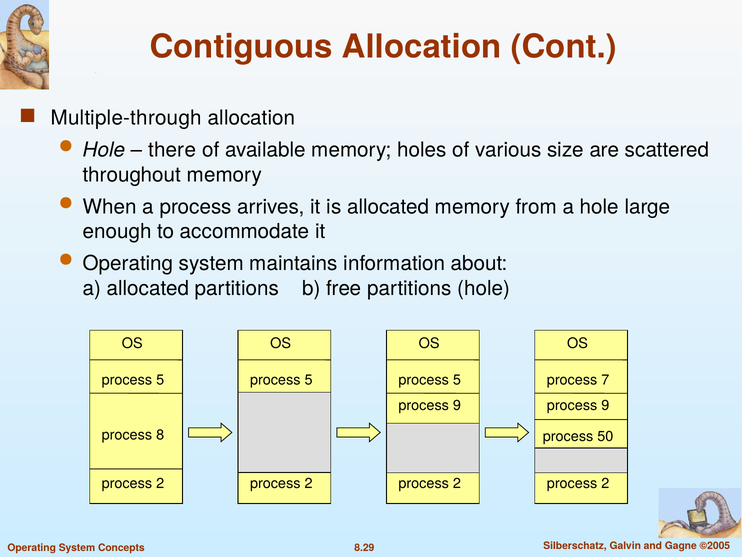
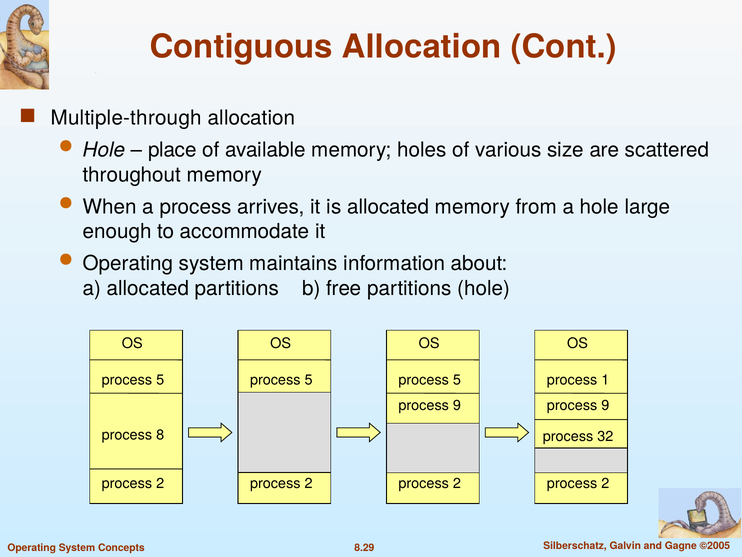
there: there -> place (172, 150)
7: 7 -> 1 (605, 379)
50: 50 -> 32 (605, 436)
